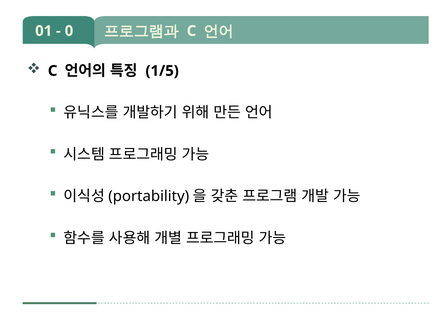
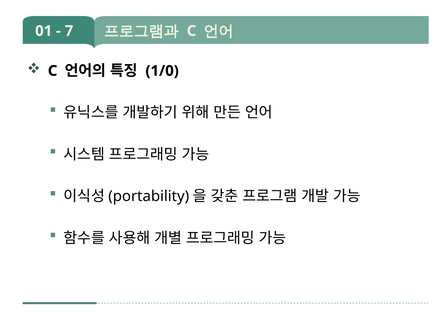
0: 0 -> 7 (69, 31)
1/5: 1/5 -> 1/0 (162, 71)
